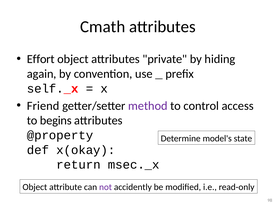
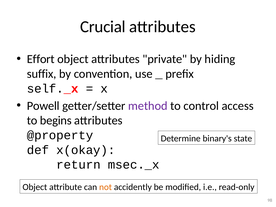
Cmath: Cmath -> Crucial (103, 27)
again: again -> suffix (42, 74)
Friend: Friend -> Powell (43, 106)
model's: model's -> binary's (217, 138)
not colour: purple -> orange (106, 187)
